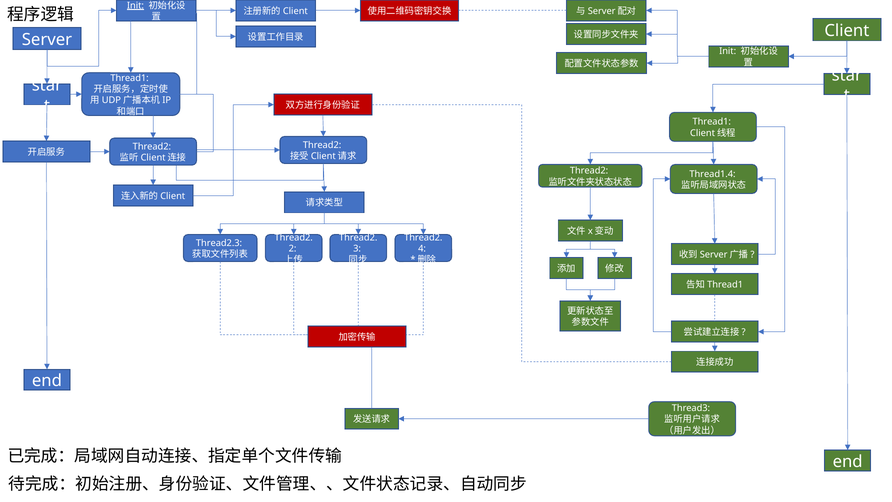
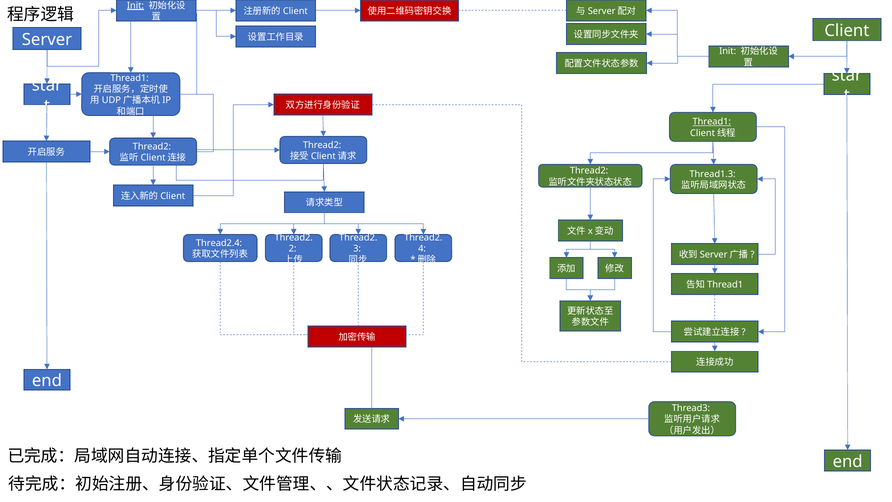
Thread1 underline: none -> present (712, 122)
Thread1.4: Thread1.4 -> Thread1.3 (712, 174)
Thread2.3: Thread2.3 -> Thread2.4 (219, 243)
